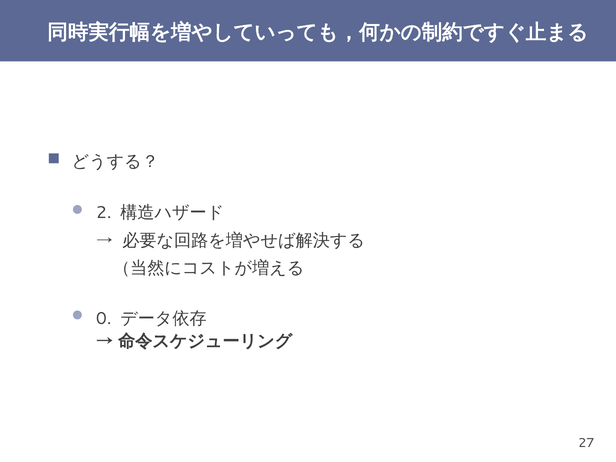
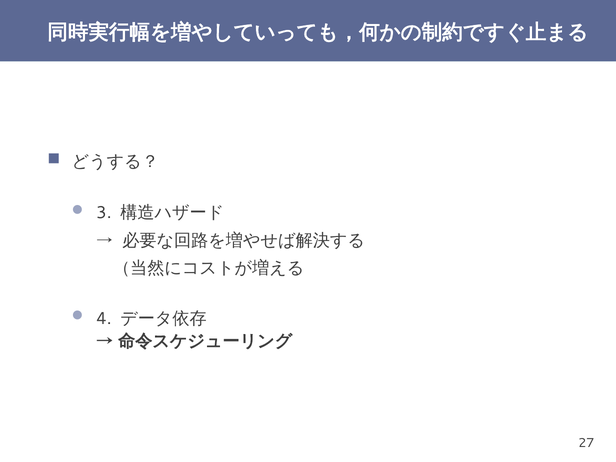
2: 2 -> 3 (104, 213)
0: 0 -> 4 (104, 318)
